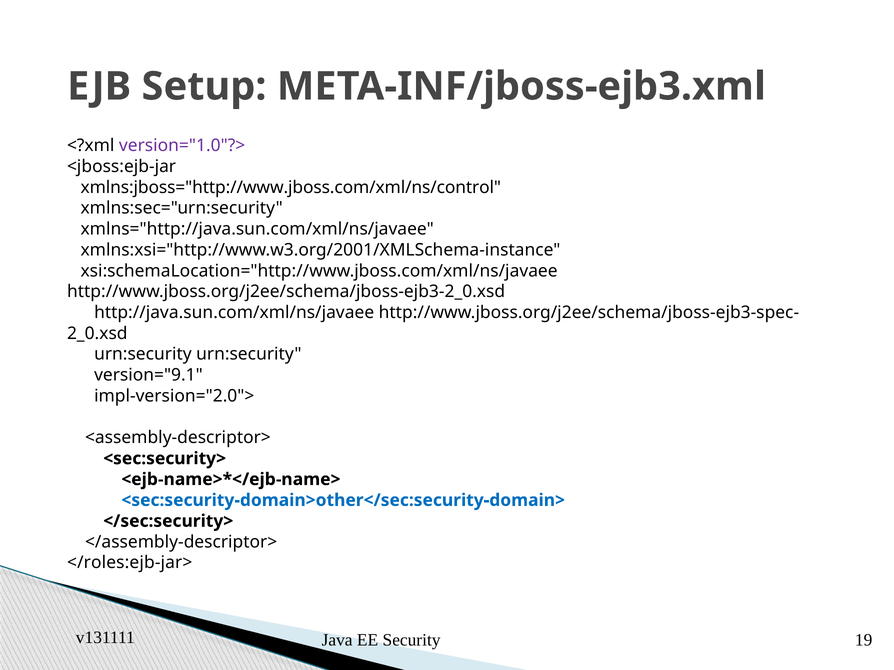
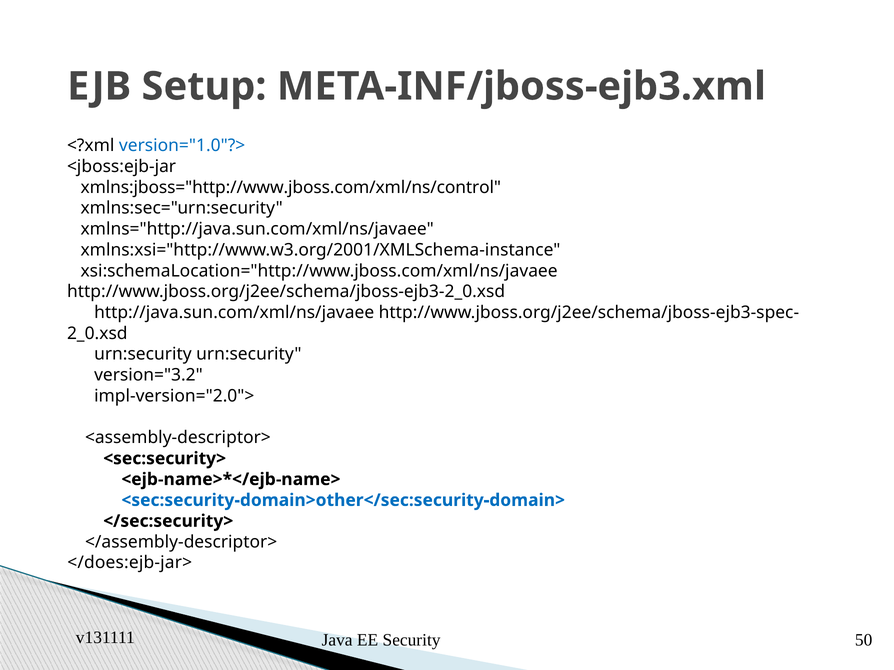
version="1.0"?> colour: purple -> blue (182, 146)
version="9.1: version="9.1 -> version="3.2 (148, 375)
</roles:ejb-jar>: </roles:ejb-jar> -> </does:ejb-jar> (130, 563)
19: 19 -> 50 (864, 640)
